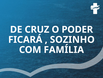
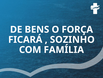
CRUZ: CRUZ -> BENS (37, 29)
PODER: PODER -> FORÇA (77, 29)
